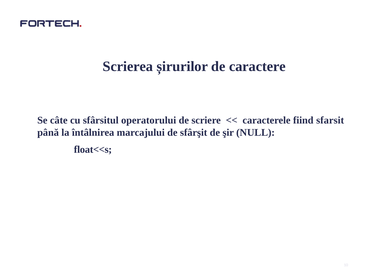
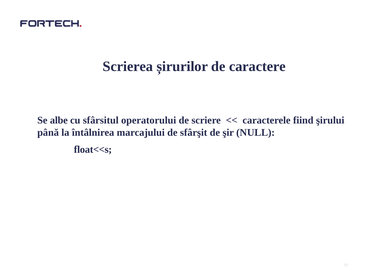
câte: câte -> albe (59, 120)
sfarsit: sfarsit -> şirului (330, 120)
